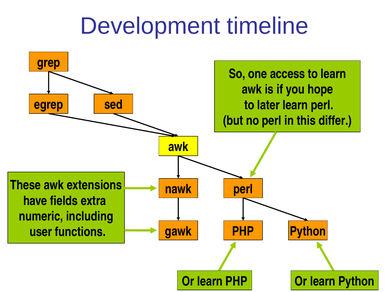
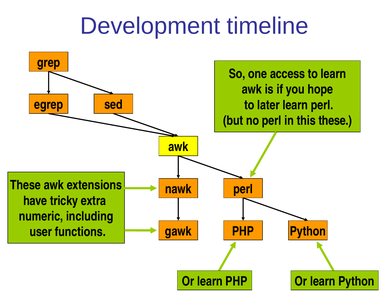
this differ: differ -> these (335, 120)
fields: fields -> tricky (64, 201)
